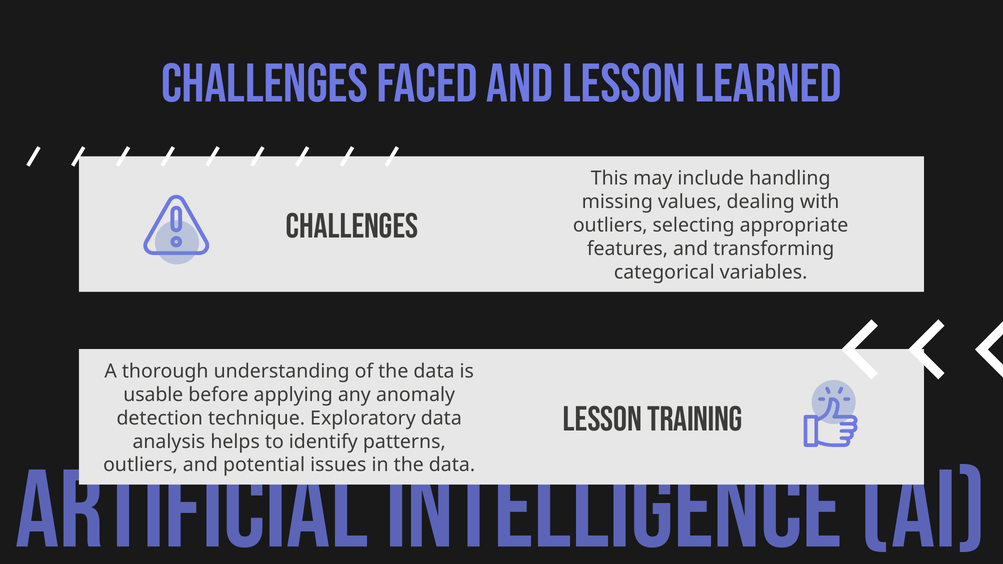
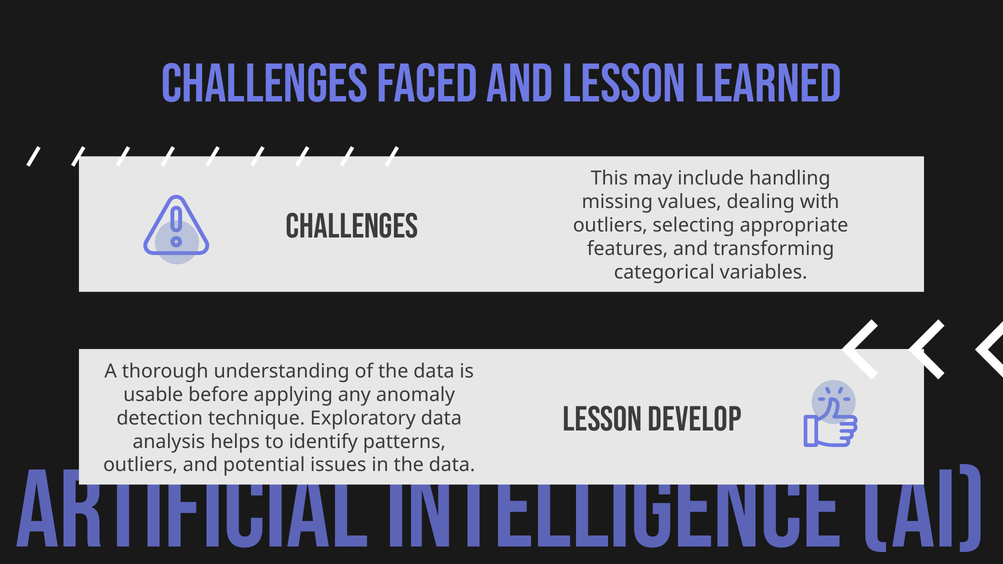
training: training -> develop (695, 419)
